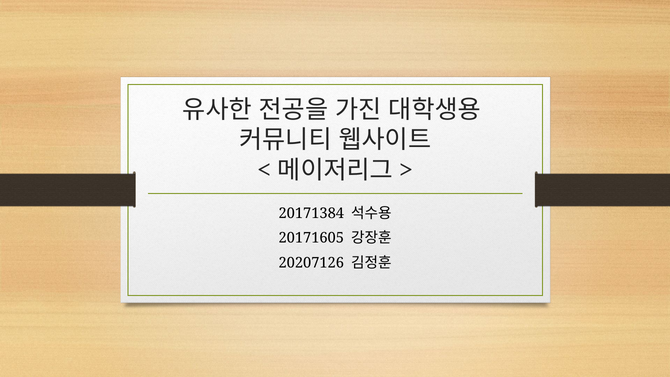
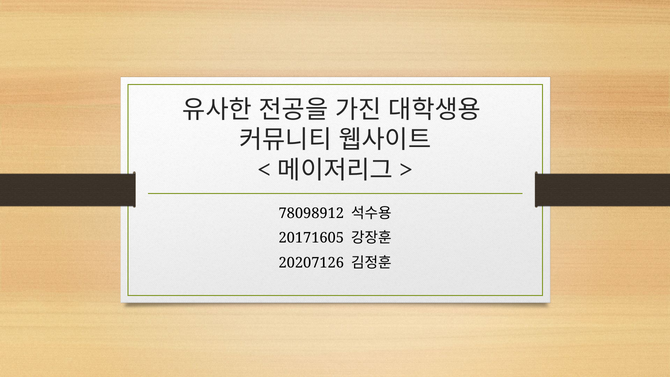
20171384: 20171384 -> 78098912 (311, 213)
